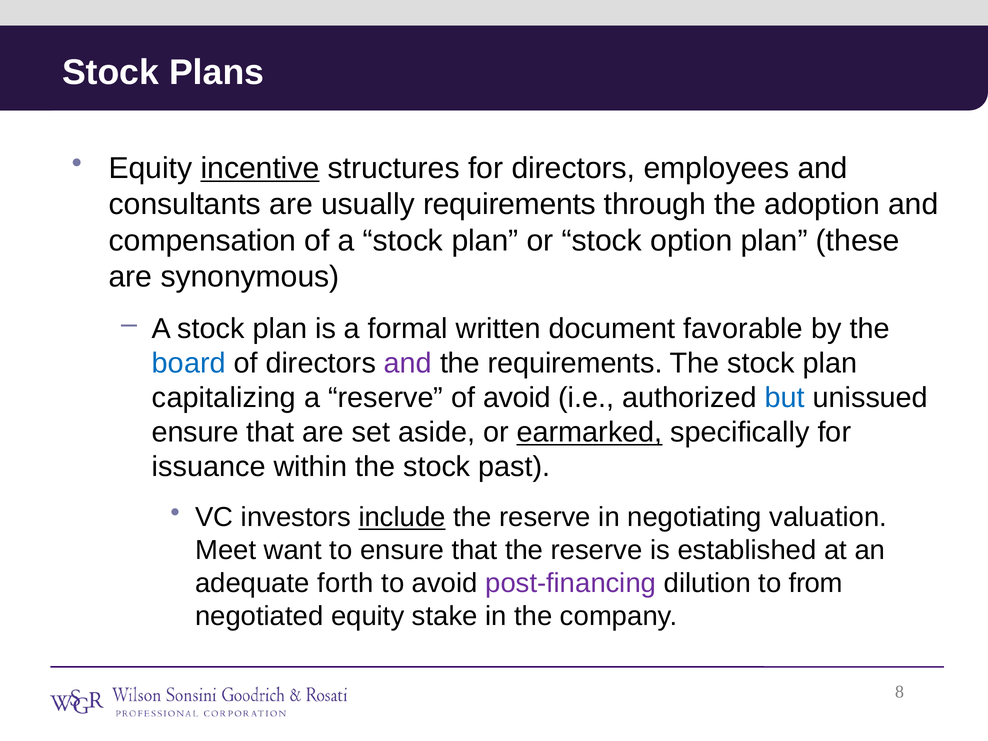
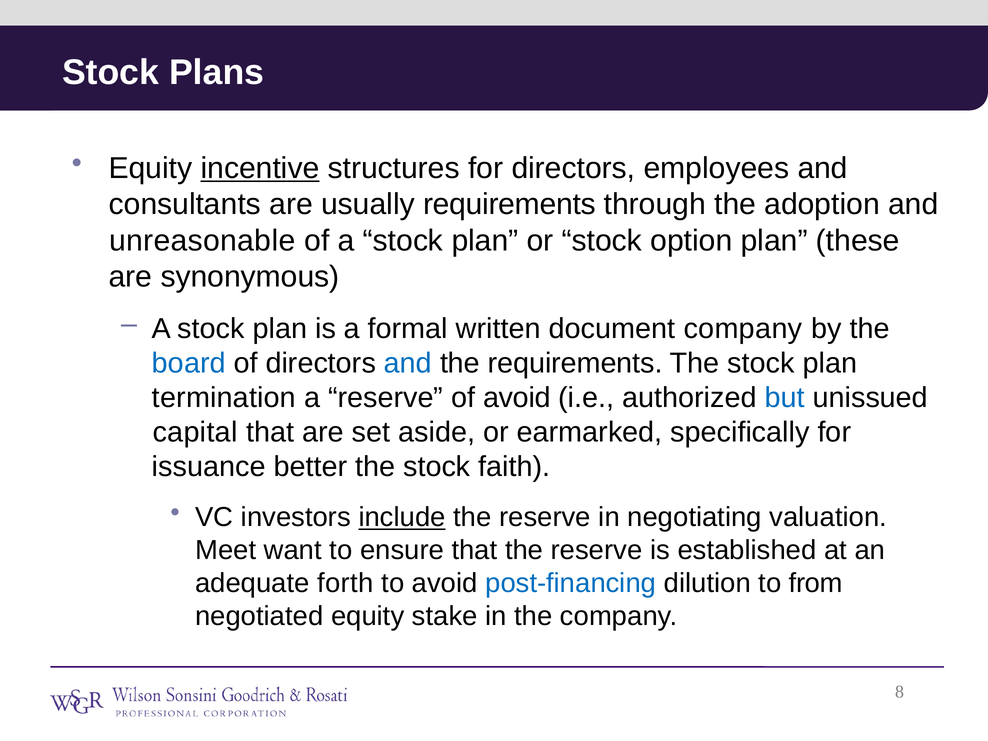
compensation: compensation -> unreasonable (202, 241)
document favorable: favorable -> company (743, 329)
and colour: purple -> blue (408, 363)
capitalizing: capitalizing -> termination (224, 398)
ensure: ensure -> capital (195, 432)
earmarked underline: present -> none (590, 432)
within: within -> better (310, 467)
past: past -> faith (514, 467)
post-financing colour: purple -> blue (571, 583)
